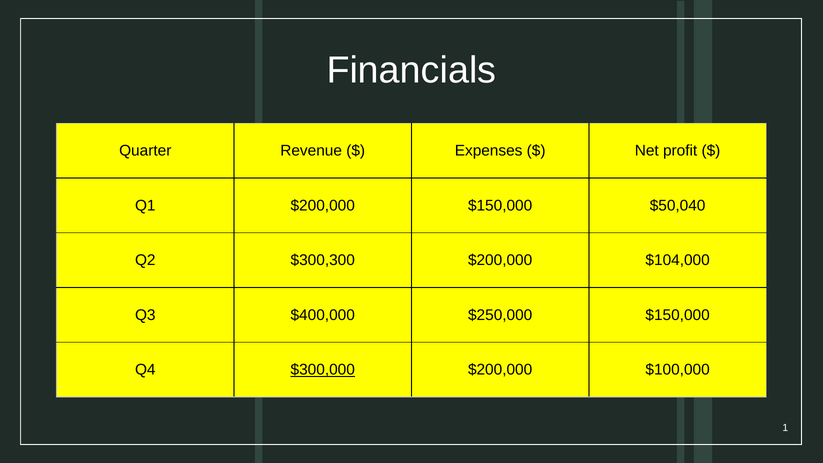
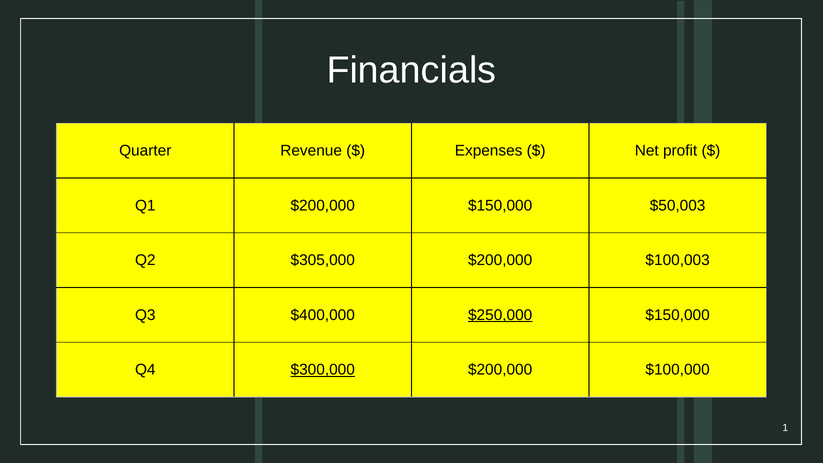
$50,040: $50,040 -> $50,003 (678, 206)
$300,300: $300,300 -> $305,000 (323, 260)
$104,000: $104,000 -> $100,003 (678, 260)
$250,000 underline: none -> present (500, 315)
